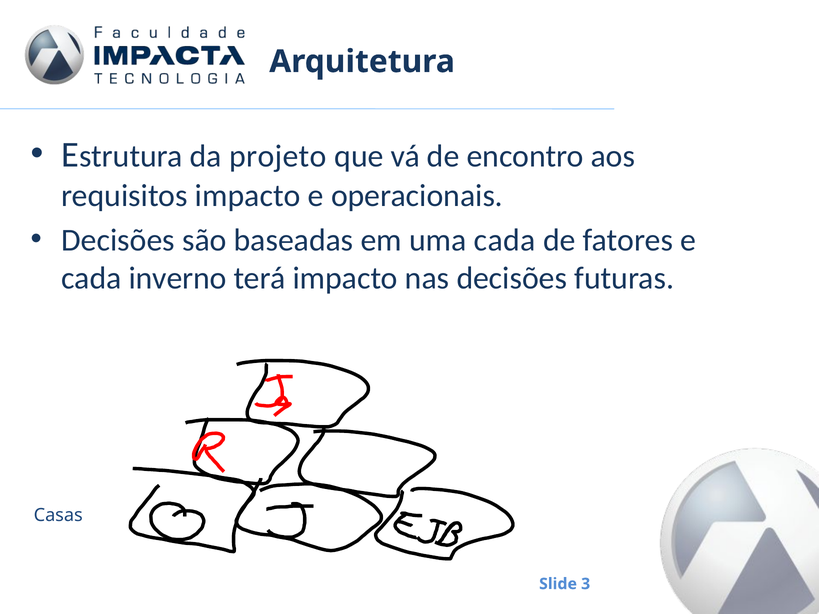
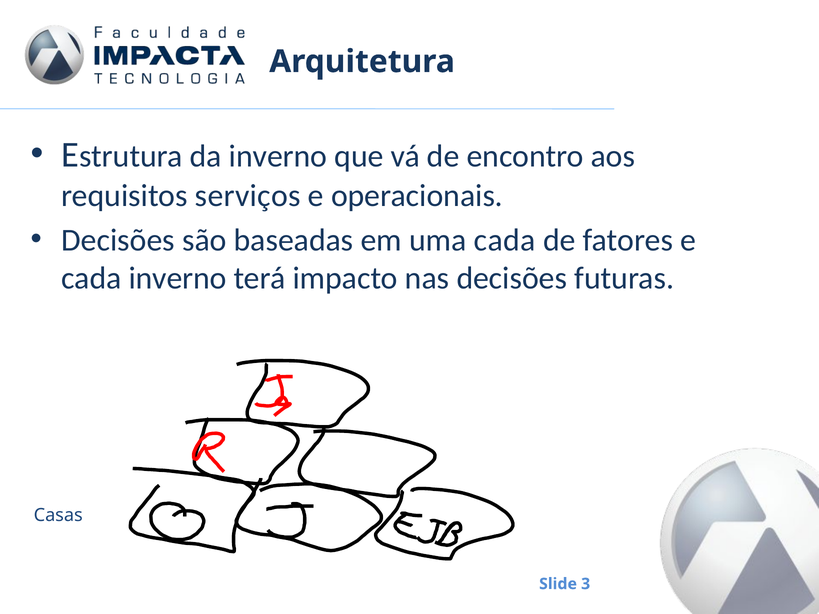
da projeto: projeto -> inverno (278, 156)
requisitos impacto: impacto -> serviços (248, 196)
